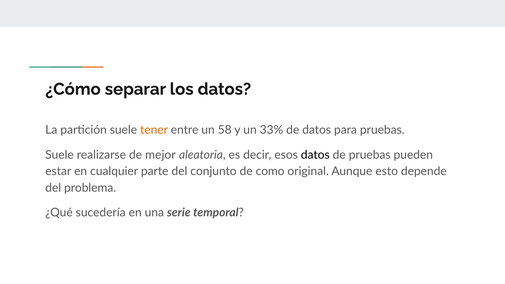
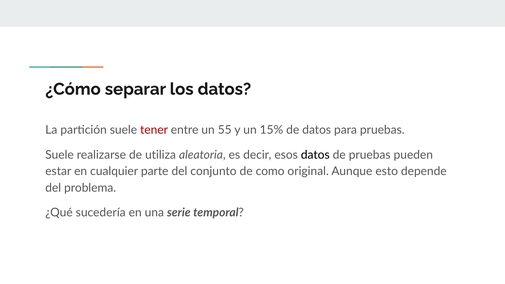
tener colour: orange -> red (154, 130)
58: 58 -> 55 (225, 130)
33%: 33% -> 15% (271, 130)
mejor: mejor -> utiliza (161, 155)
